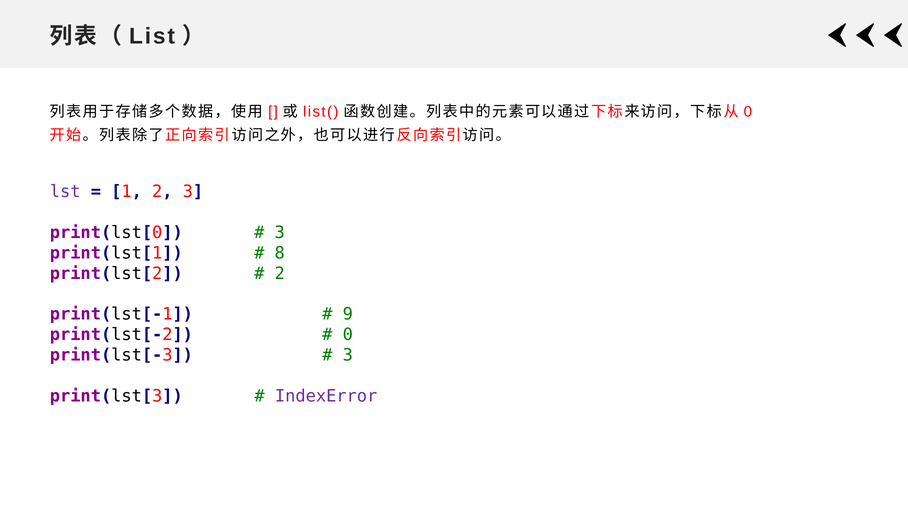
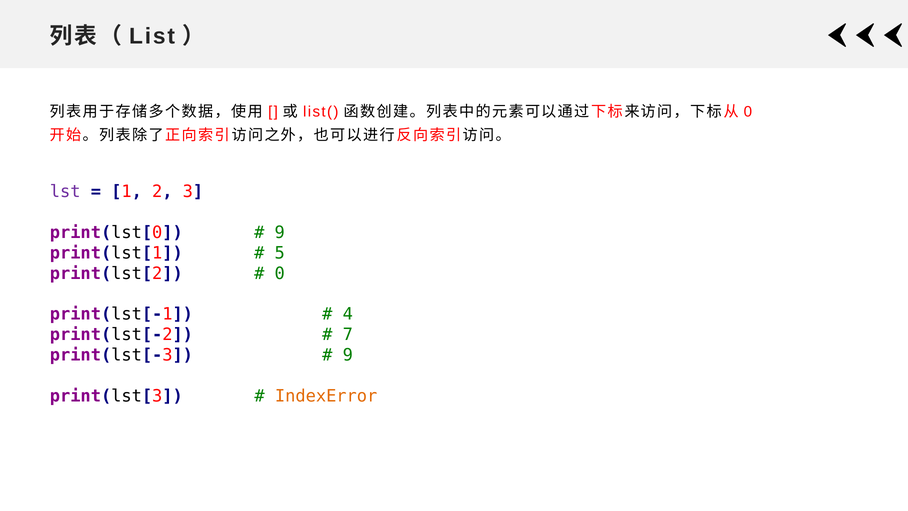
3: 3 -> 9 (280, 232)
8: 8 -> 5 (280, 253)
2: 2 -> 0 (280, 273)
9: 9 -> 4 (348, 314)
0: 0 -> 7 (348, 335)
3: 3 -> 9 (348, 355)
IndexError colour: purple -> orange (326, 396)
